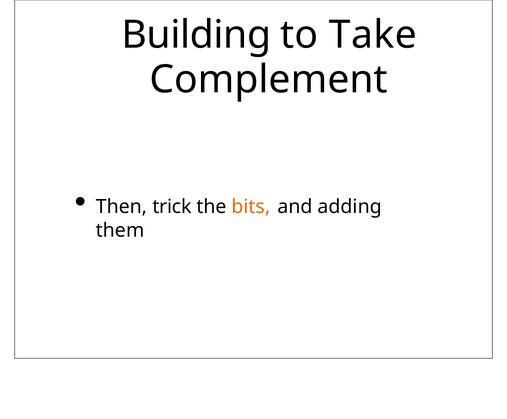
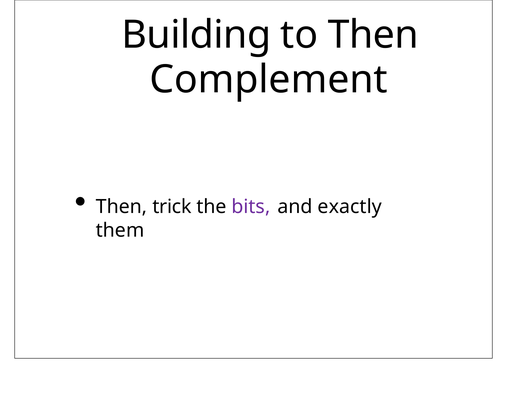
to Take: Take -> Then (373, 35)
bits colour: orange -> purple (251, 207)
adding: adding -> exactly (350, 207)
